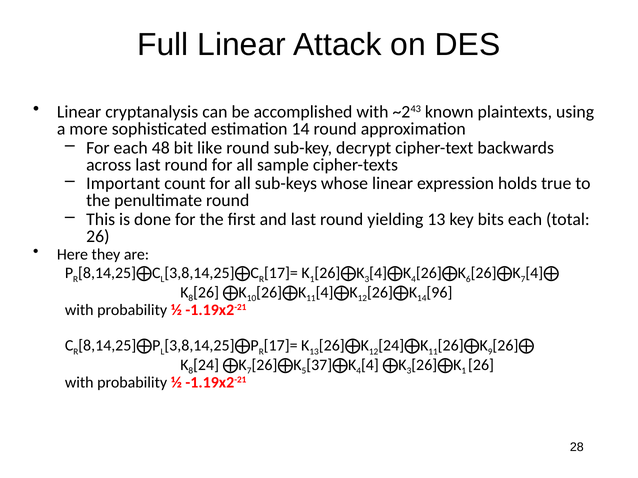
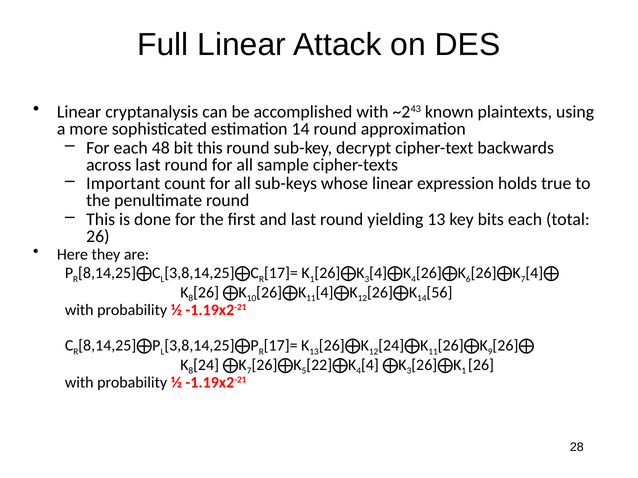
bit like: like -> this (210, 148)
96: 96 -> 56 (439, 293)
37: 37 -> 22 (319, 365)
